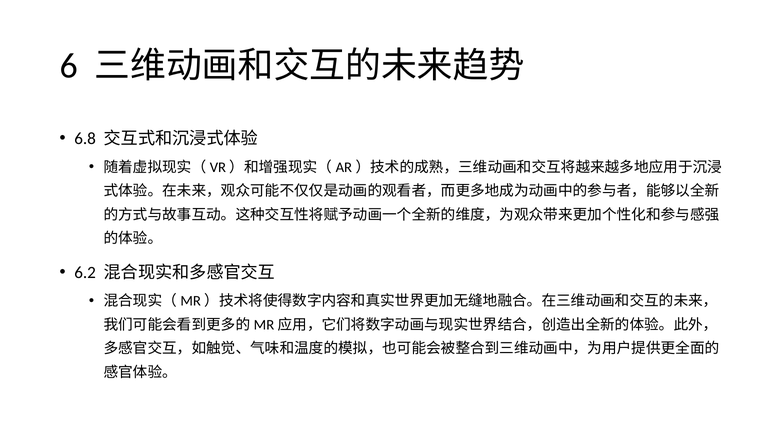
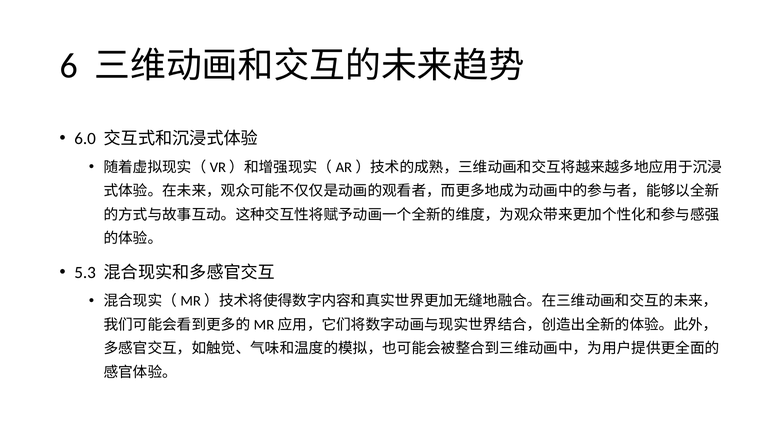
6.8: 6.8 -> 6.0 (85, 139)
6.2: 6.2 -> 5.3 (85, 272)
